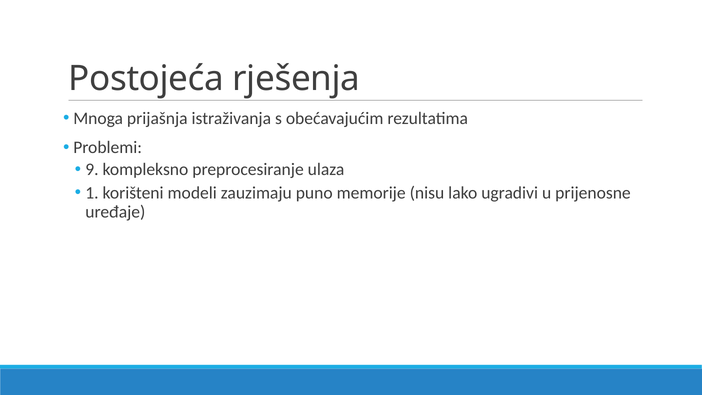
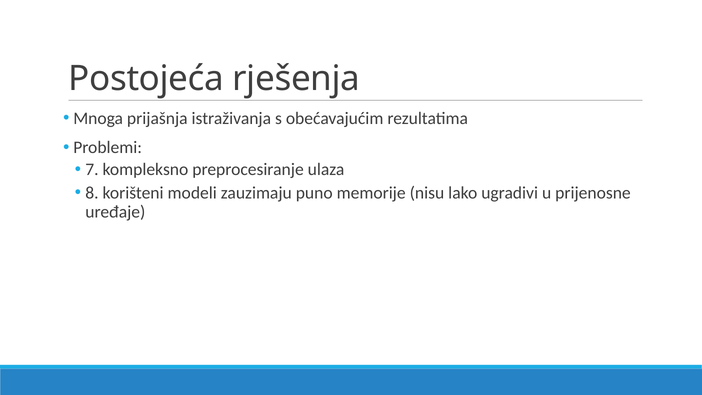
9: 9 -> 7 (92, 169)
1: 1 -> 8 (92, 193)
